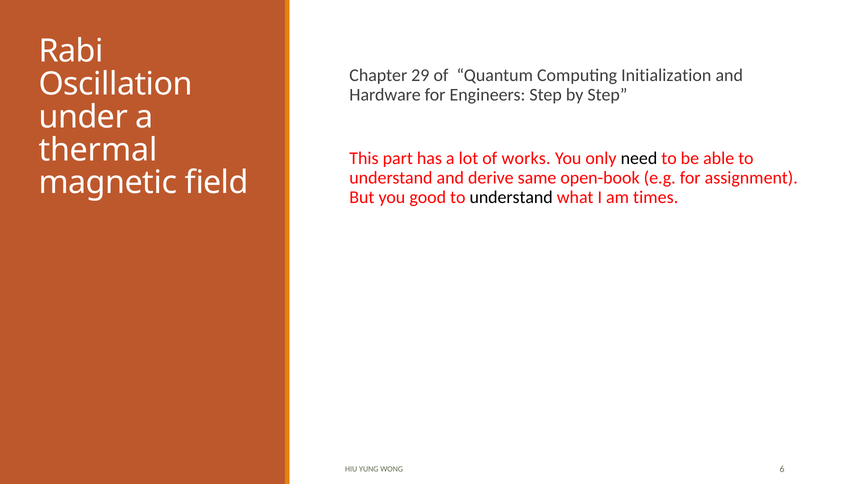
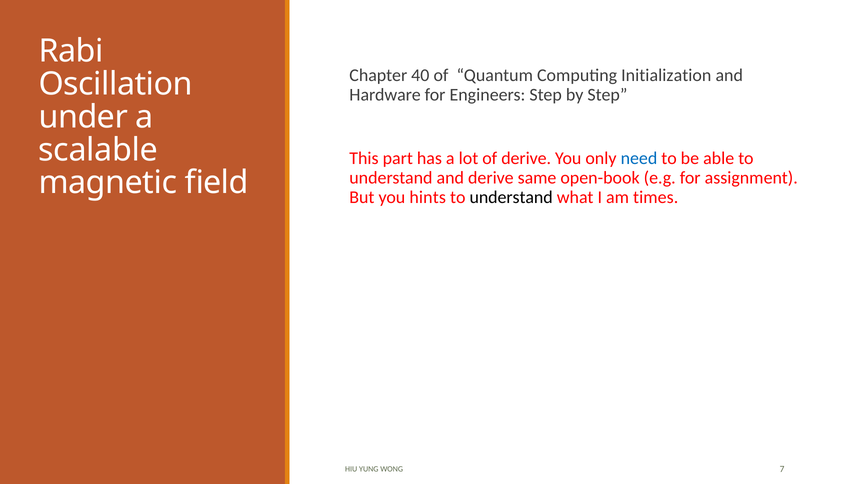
29: 29 -> 40 (420, 75)
thermal: thermal -> scalable (98, 150)
of works: works -> derive (526, 158)
need colour: black -> blue (639, 158)
good: good -> hints (428, 197)
6: 6 -> 7 (782, 469)
